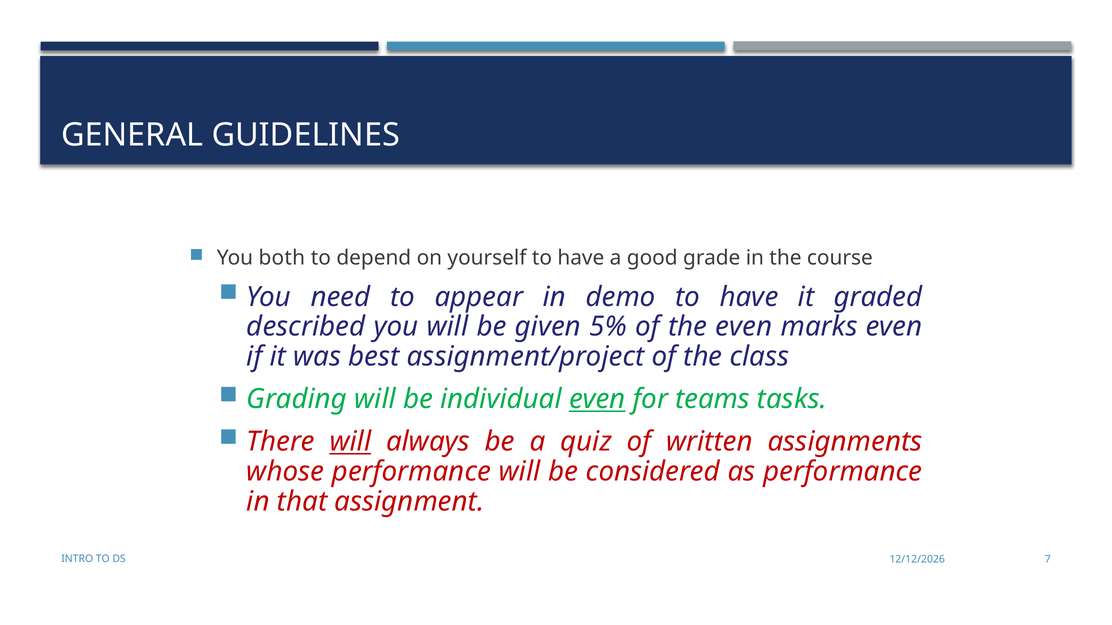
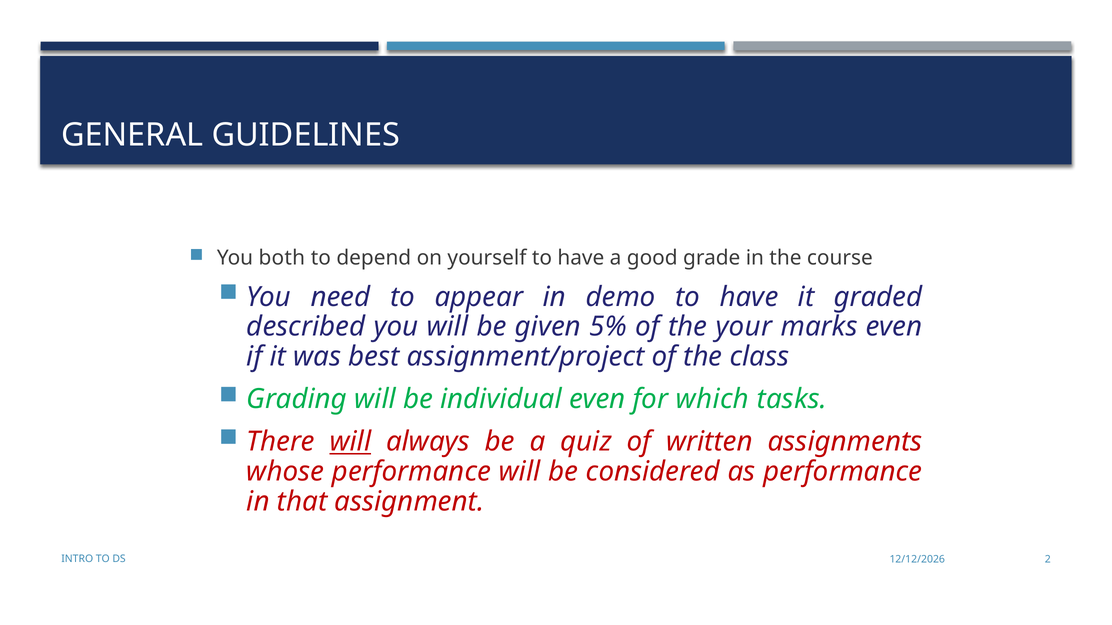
the even: even -> your (744, 327)
even underline: present -> none (597, 400)
teams: teams -> which (712, 400)
7: 7 -> 2 (1048, 560)
